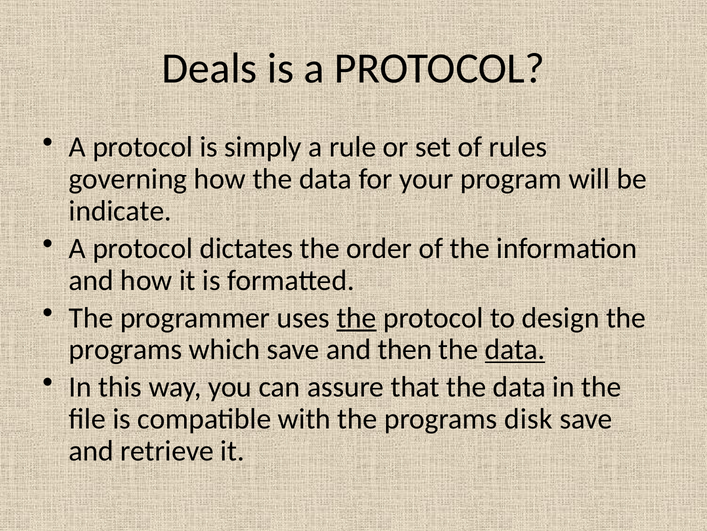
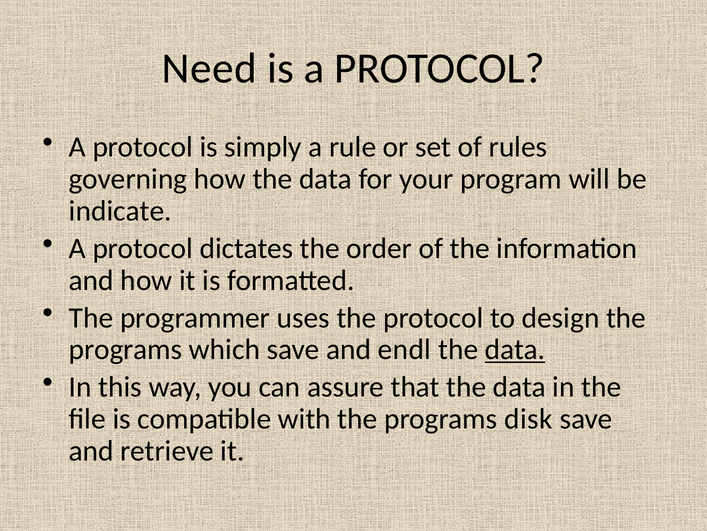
Deals: Deals -> Need (209, 68)
the underline: present -> none (357, 317)
then: then -> endl (405, 349)
